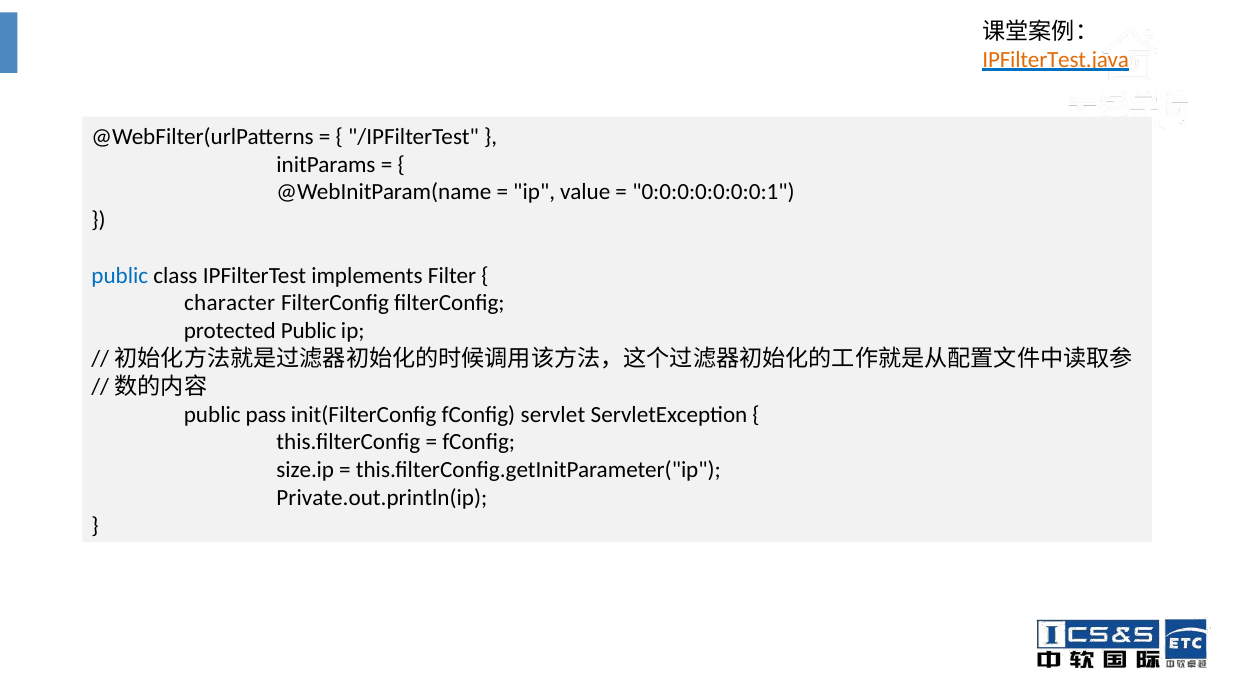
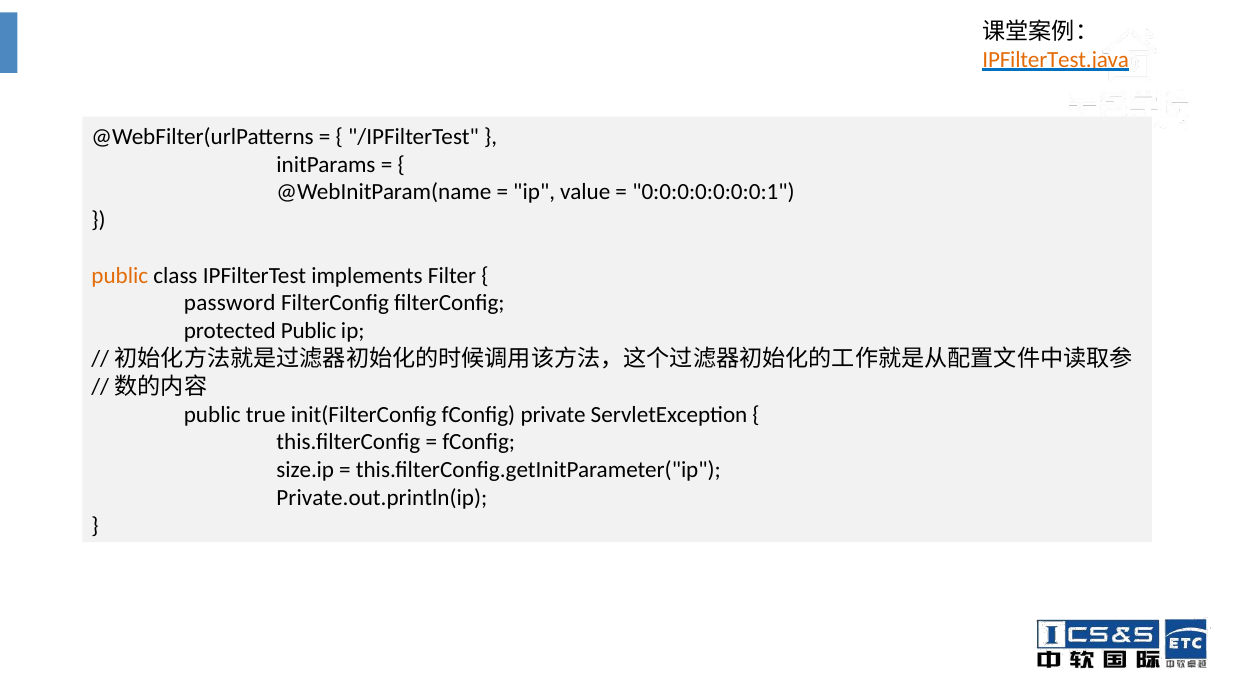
public colour: blue -> orange (120, 276)
character: character -> password (230, 303)
pass: pass -> true (266, 414)
servlet: servlet -> private (553, 414)
